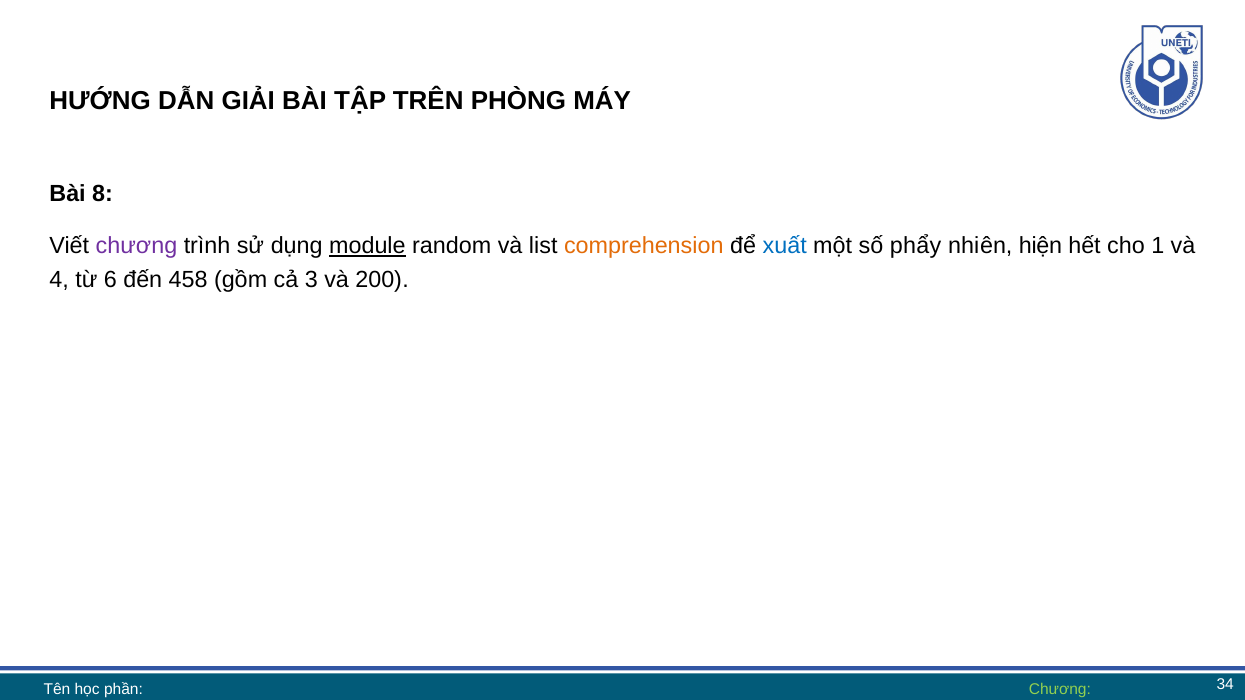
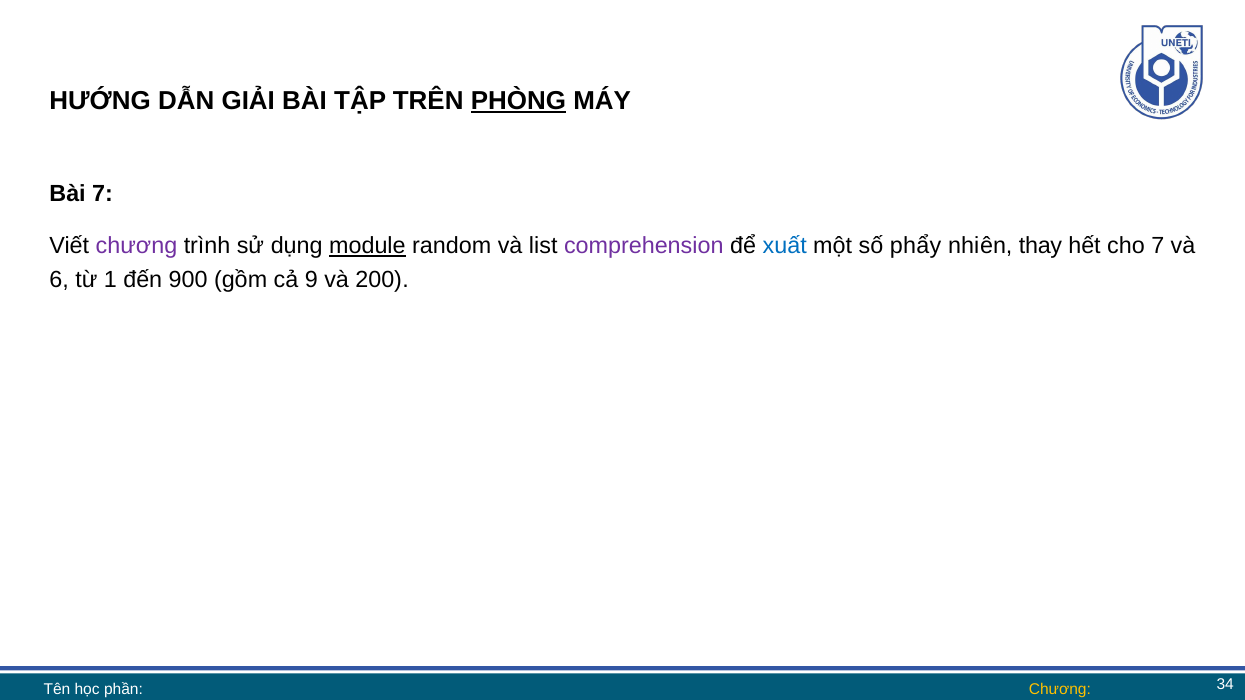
PHÒNG underline: none -> present (518, 101)
Bài 8: 8 -> 7 (103, 194)
comprehension colour: orange -> purple (644, 246)
hiện: hiện -> thay (1040, 246)
cho 1: 1 -> 7 (1158, 246)
4: 4 -> 6 (59, 280)
6: 6 -> 1 (110, 280)
458: 458 -> 900 (188, 280)
3: 3 -> 9 (311, 280)
Chương colour: light green -> yellow (1060, 689)
